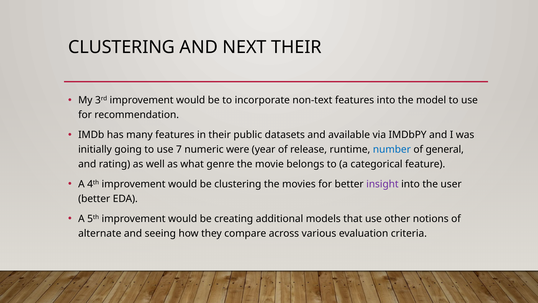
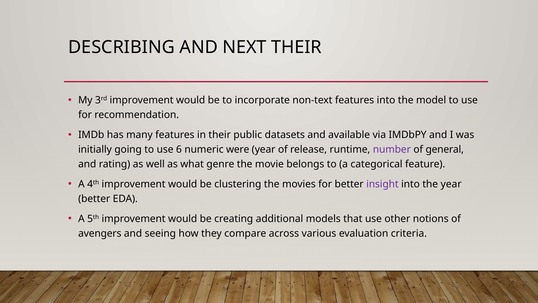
CLUSTERING: CLUSTERING -> DESCRIBING (121, 47)
7: 7 -> 6 (179, 149)
number colour: blue -> purple (392, 149)
the user: user -> year (451, 184)
alternate: alternate -> avengers (100, 233)
